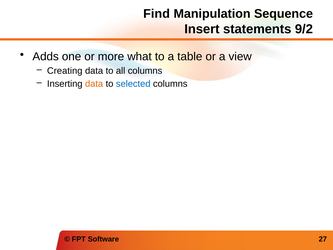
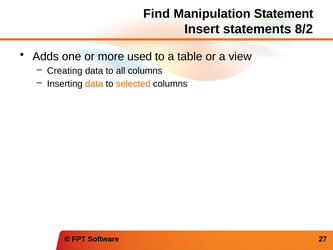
Sequence: Sequence -> Statement (284, 14)
9/2: 9/2 -> 8/2 (304, 29)
what: what -> used (140, 57)
selected colour: blue -> orange (133, 84)
